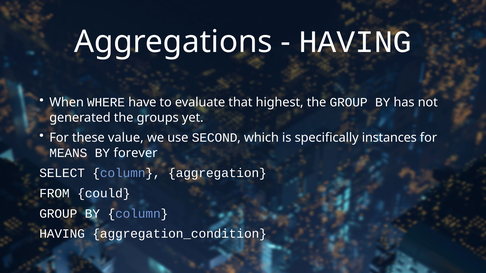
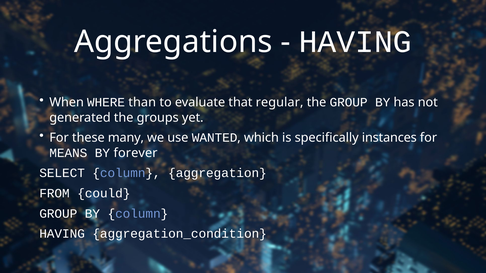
have: have -> than (142, 102)
highest: highest -> regular (280, 102)
value: value -> many (126, 138)
SECOND: SECOND -> WANTED (215, 138)
